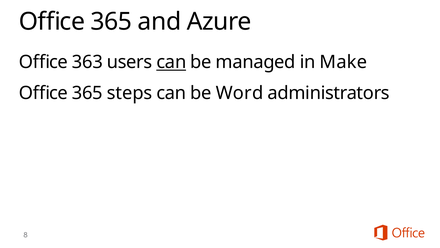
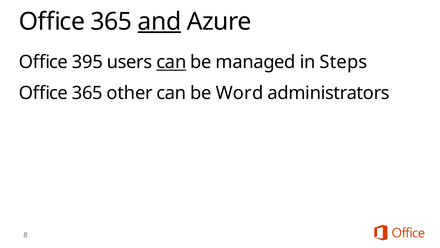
and underline: none -> present (160, 21)
363: 363 -> 395 (87, 62)
Make: Make -> Steps (343, 62)
steps: steps -> other (130, 93)
